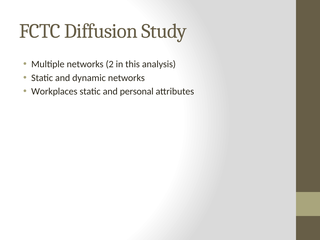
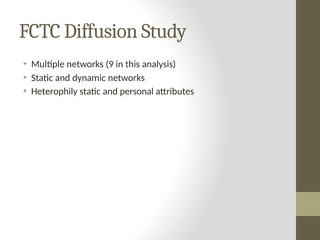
2: 2 -> 9 (110, 64)
Workplaces: Workplaces -> Heterophily (54, 92)
